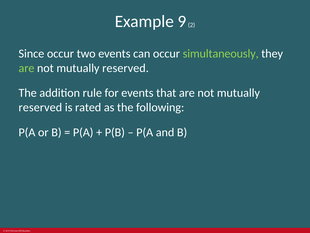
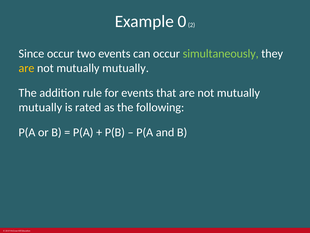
9: 9 -> 0 (182, 21)
are colour: light green -> yellow (26, 68)
reserved: reserved -> mutually (126, 68)
reserved: reserved -> mutually (40, 107)
